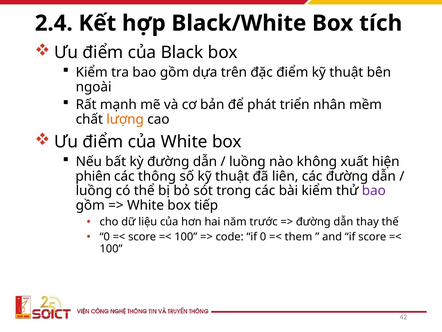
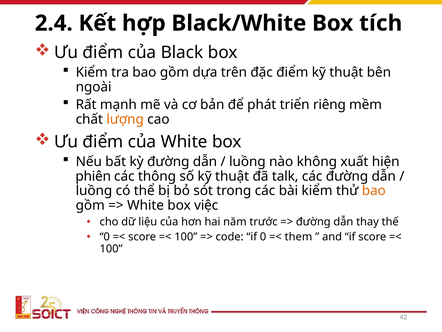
nhân: nhân -> riêng (329, 104)
liên: liên -> talk (285, 176)
bao colour: purple -> orange (374, 191)
tiếp: tiếp -> việc (206, 205)
